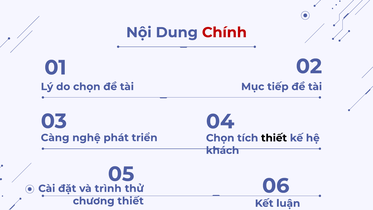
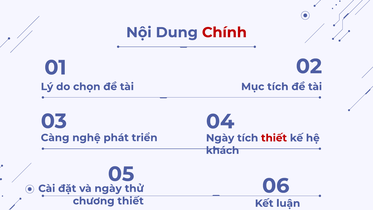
Mục tiếp: tiếp -> tích (278, 87)
Chọn: Chọn -> Ngày (220, 138)
thiết colour: black -> red (274, 138)
và trình: trình -> ngày (108, 188)
